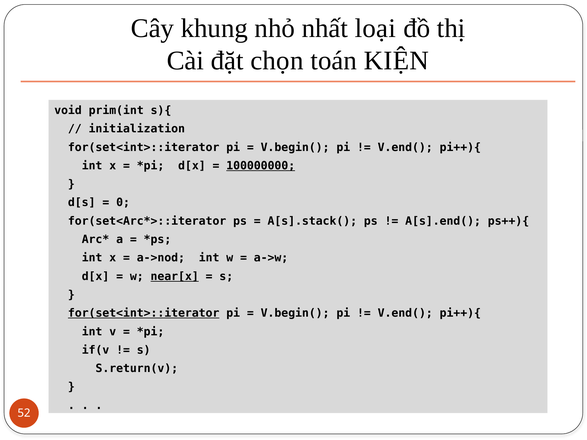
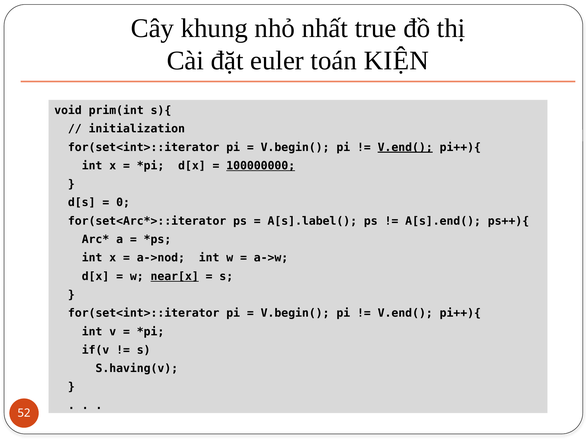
loại: loại -> true (376, 28)
chọn: chọn -> euler (277, 61)
V.end( underline: none -> present (405, 147)
A[s].stack(: A[s].stack( -> A[s].label( (312, 221)
for(set<int>::iterator underline: present -> none (144, 313)
S.return(v: S.return(v -> S.having(v (137, 369)
